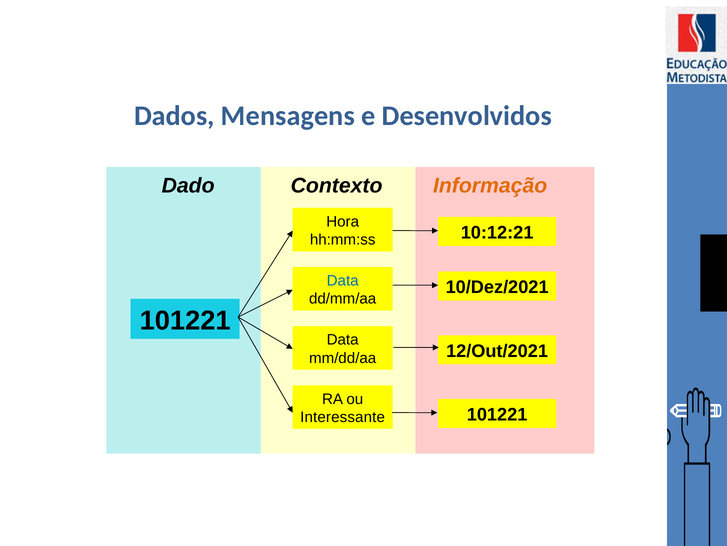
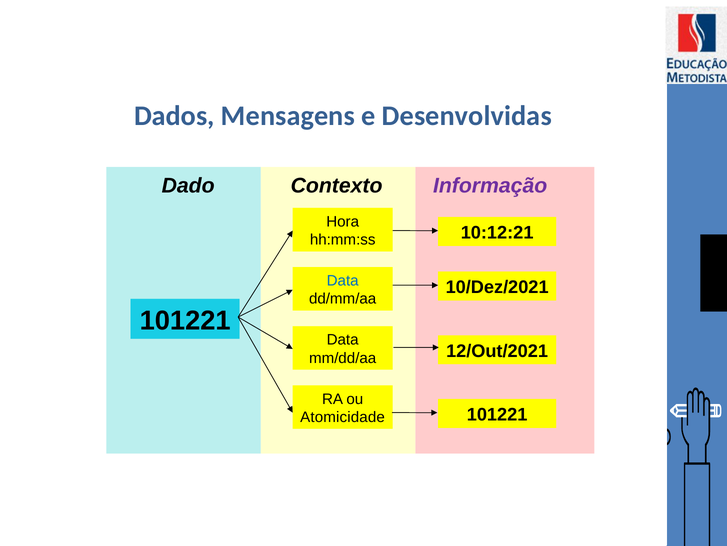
Desenvolvidos: Desenvolvidos -> Desenvolvidas (467, 116)
Informação colour: orange -> purple (490, 185)
Interessante: Interessante -> Atomicidade (343, 417)
